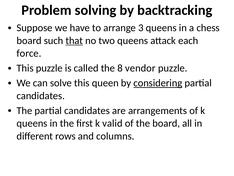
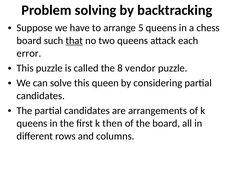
3: 3 -> 5 (141, 28)
force: force -> error (29, 53)
considering underline: present -> none (158, 83)
valid: valid -> then (112, 123)
